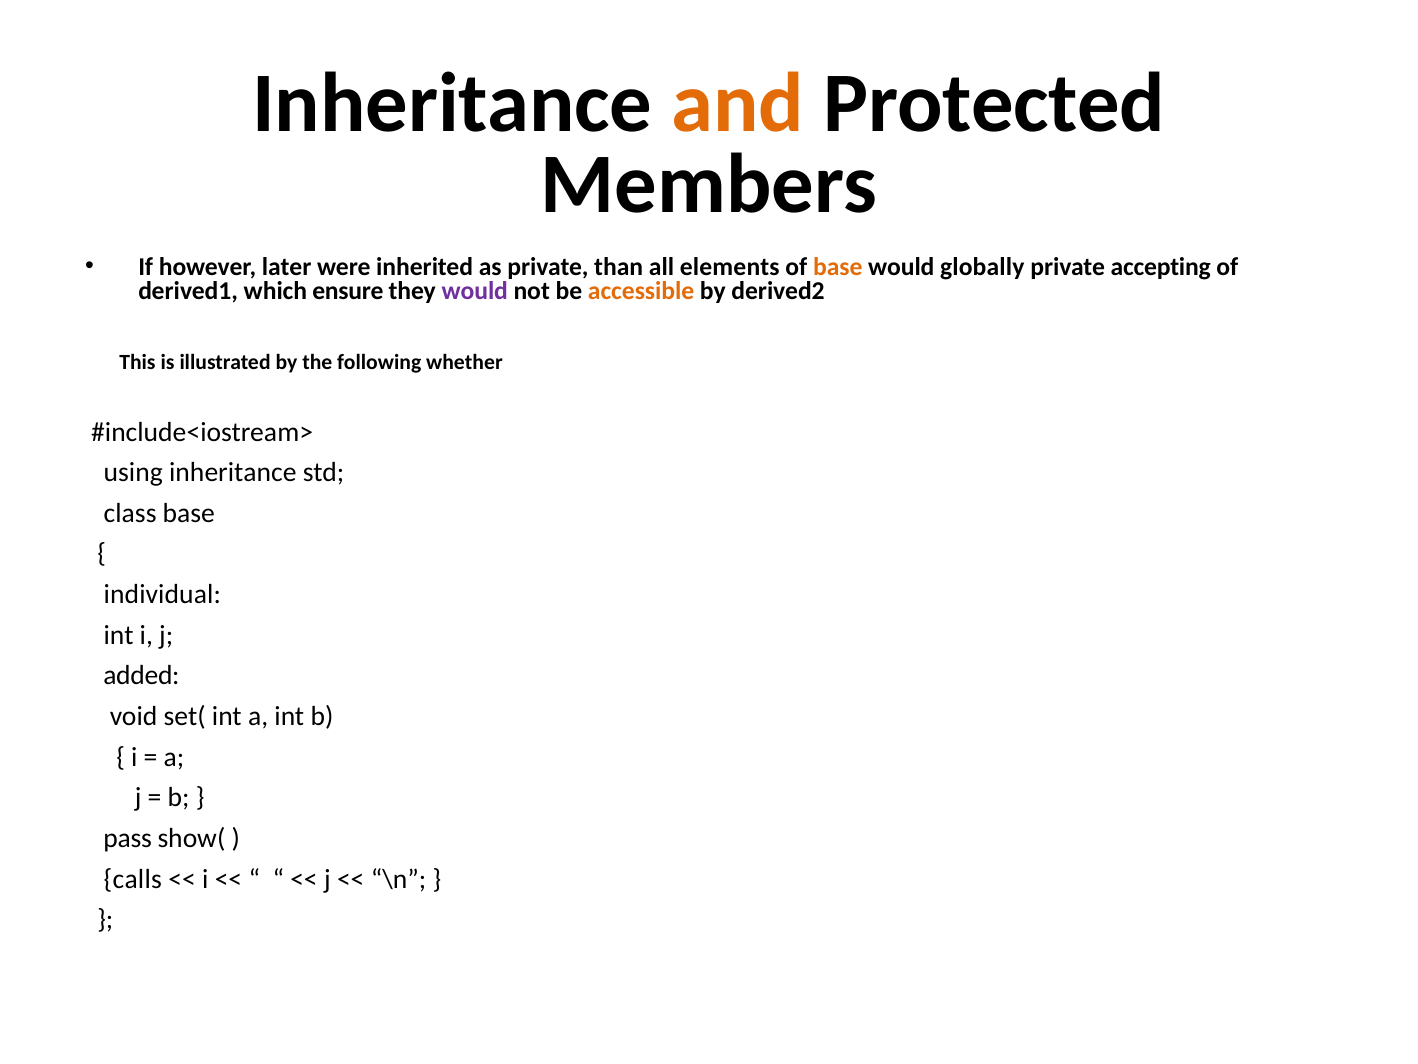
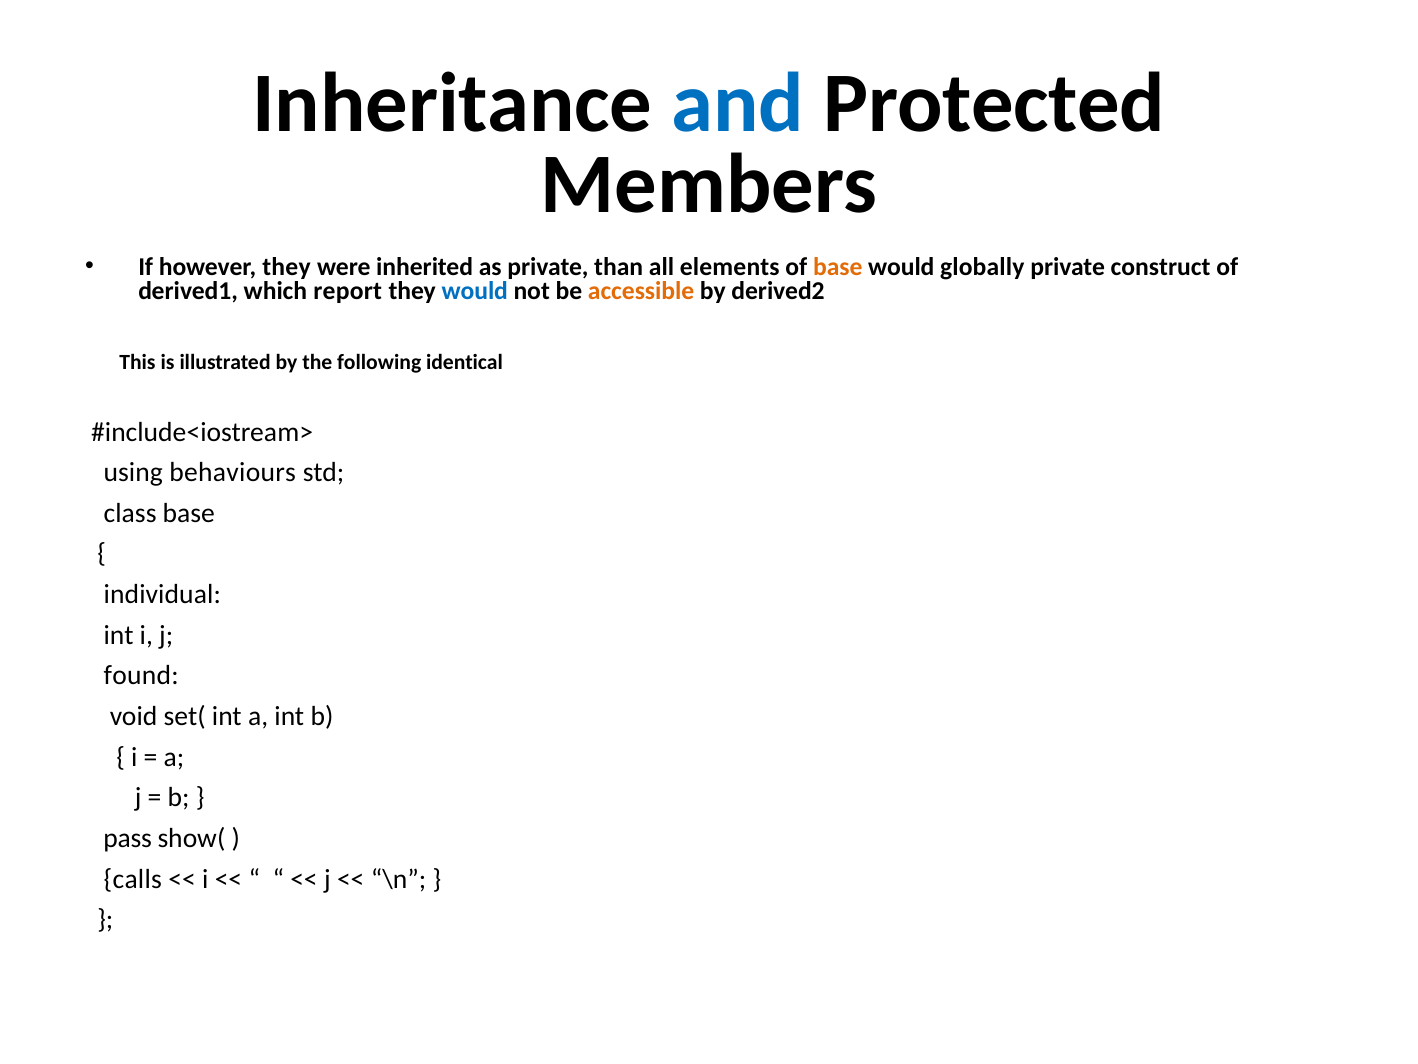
and colour: orange -> blue (738, 103)
however later: later -> they (286, 266)
accepting: accepting -> construct (1161, 266)
ensure: ensure -> report (348, 291)
would colour: purple -> blue (475, 291)
whether: whether -> identical (465, 362)
using inheritance: inheritance -> behaviours (233, 472)
added: added -> found (141, 676)
